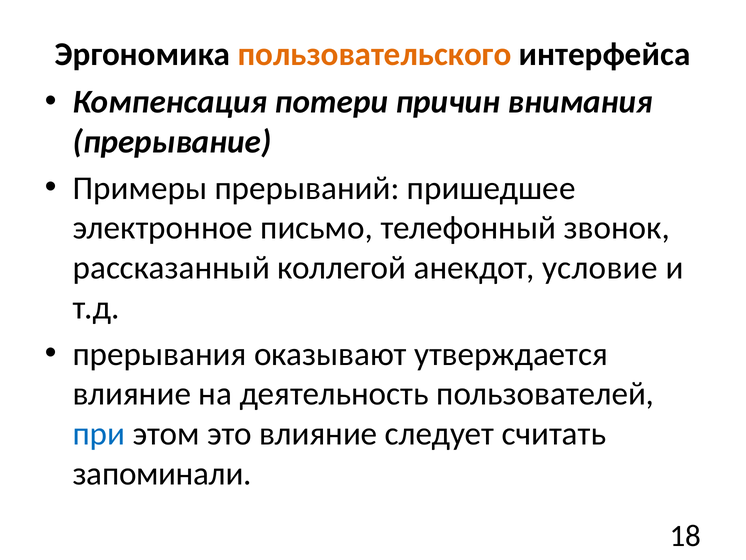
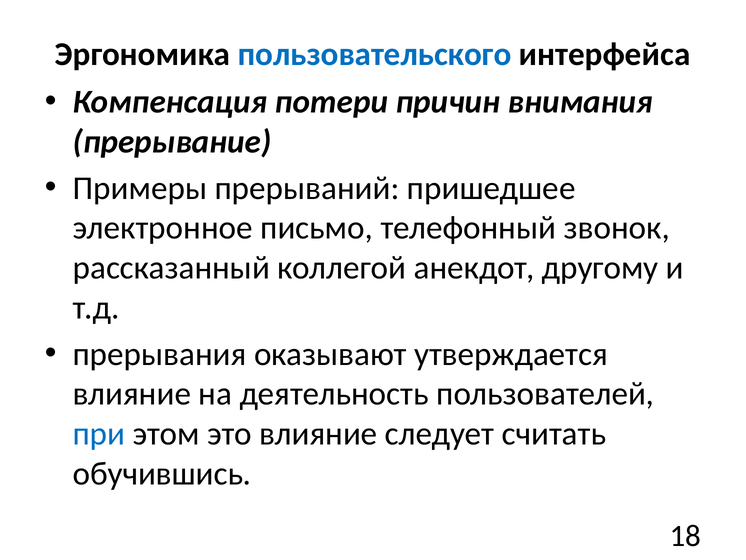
пользовательского colour: orange -> blue (375, 54)
условие: условие -> другому (600, 268)
запоминали: запоминали -> обучившись (162, 473)
